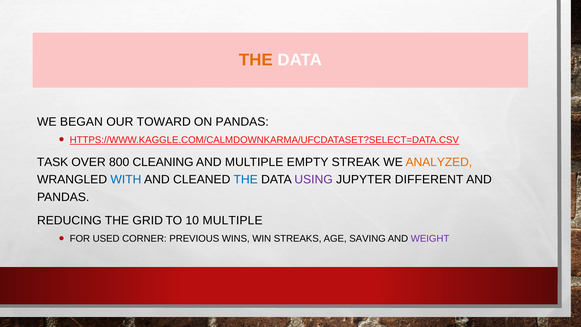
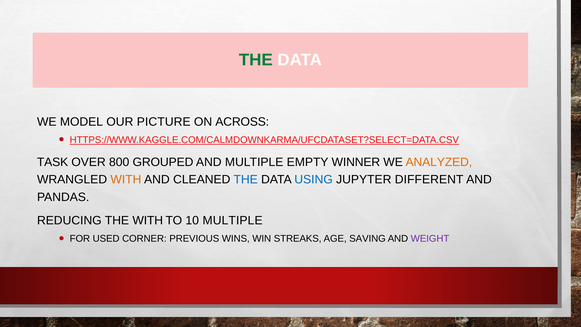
THE colour: orange -> green (256, 60)
BEGAN: BEGAN -> MODEL (81, 122)
TOWARD: TOWARD -> PICTURE (164, 122)
ON PANDAS: PANDAS -> ACROSS (242, 122)
CLEANING: CLEANING -> GROUPED (163, 162)
STREAK: STREAK -> WINNER (356, 162)
WITH colour: blue -> orange (126, 180)
USING colour: purple -> blue (314, 180)
THE GRID: GRID -> WITH (148, 220)
